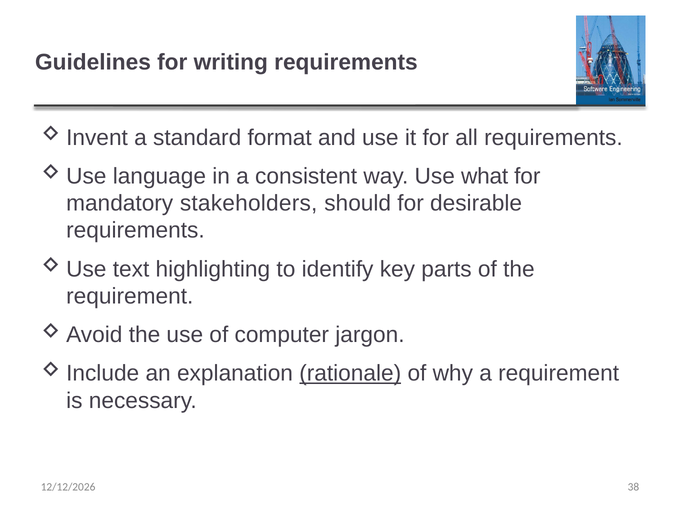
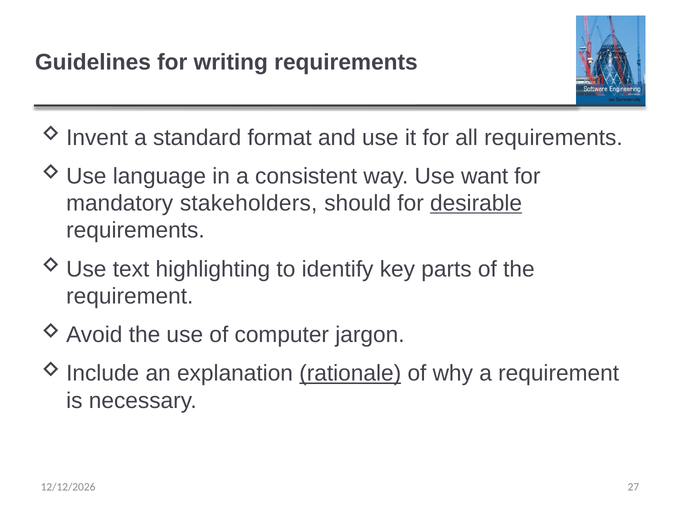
what: what -> want (485, 176)
desirable underline: none -> present (476, 203)
38: 38 -> 27 (633, 487)
